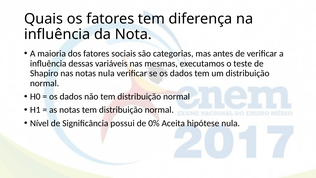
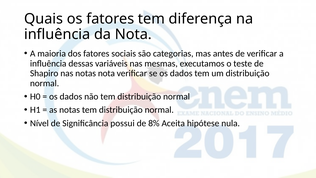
notas nula: nula -> nota (106, 73)
0%: 0% -> 8% (154, 123)
